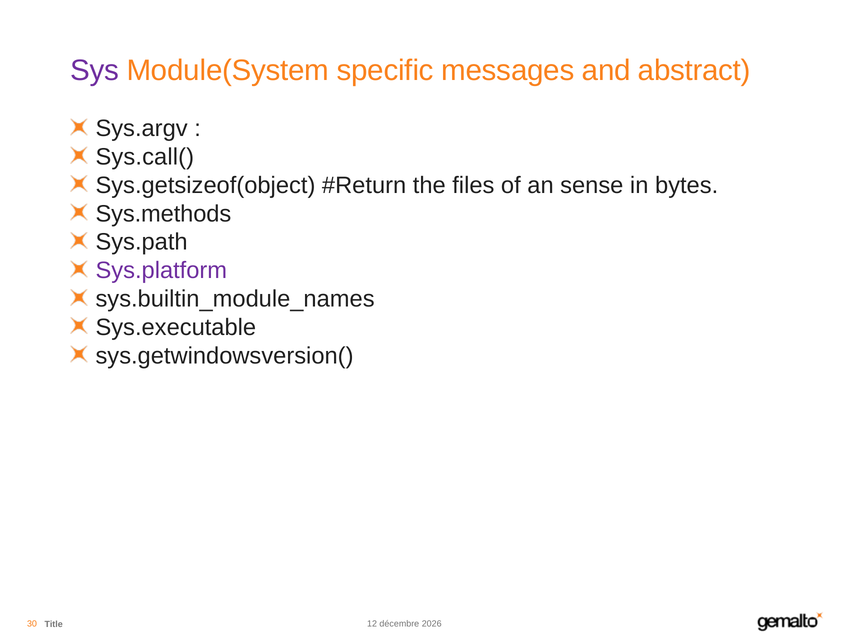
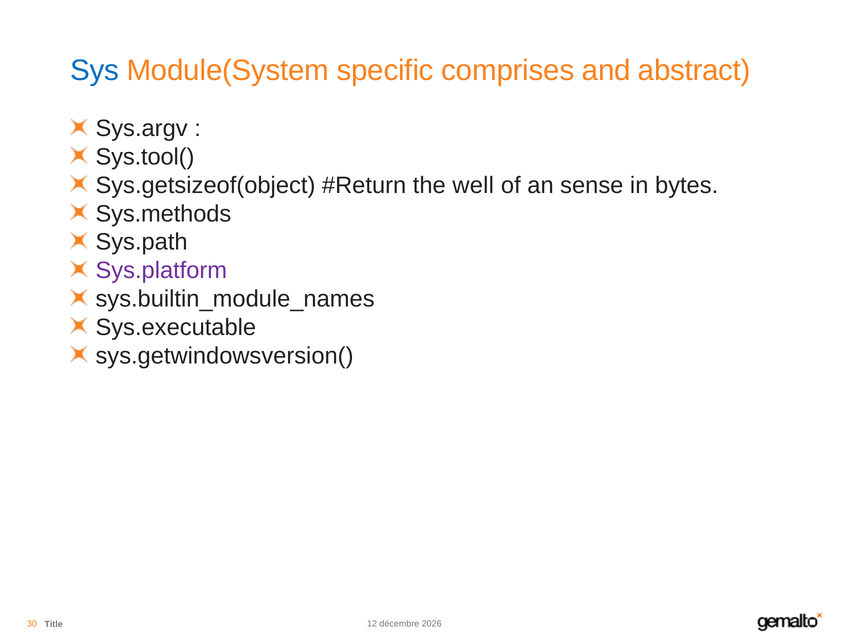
Sys colour: purple -> blue (95, 70)
messages: messages -> comprises (508, 70)
Sys.call(: Sys.call( -> Sys.tool( (145, 157)
files: files -> well (473, 185)
